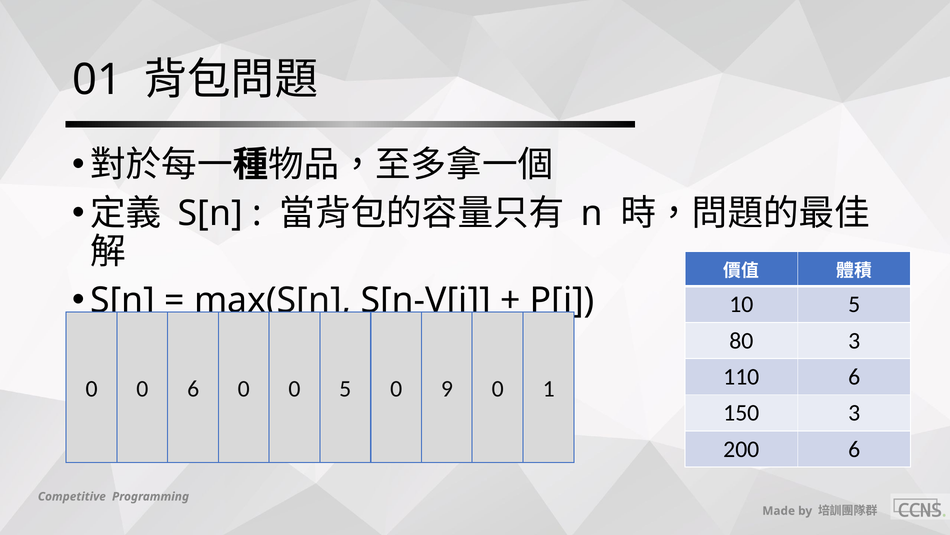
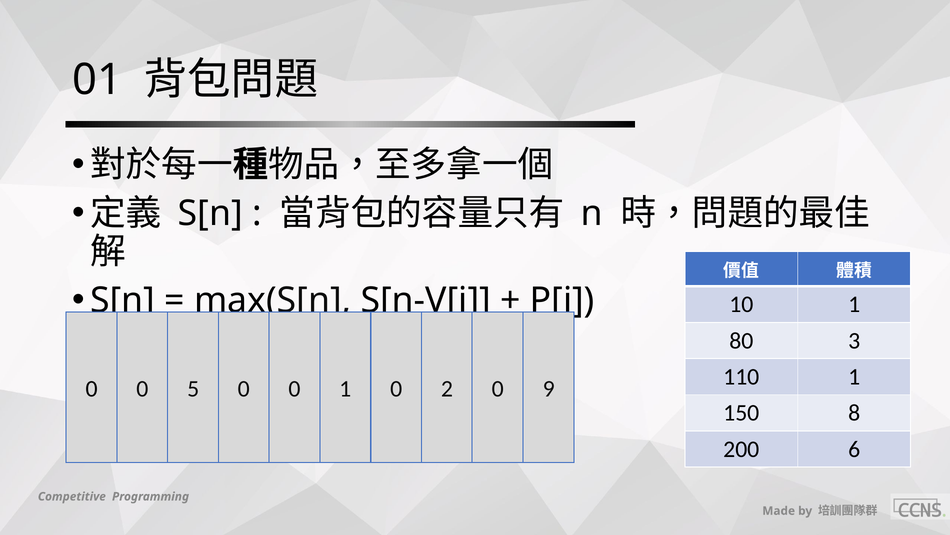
10 5: 5 -> 1 (854, 304)
110 6: 6 -> 1 (854, 376)
0 6: 6 -> 5 (193, 388)
0 5: 5 -> 1 (345, 388)
9: 9 -> 2 (447, 389)
1: 1 -> 9 (549, 388)
150 3: 3 -> 8 (854, 413)
